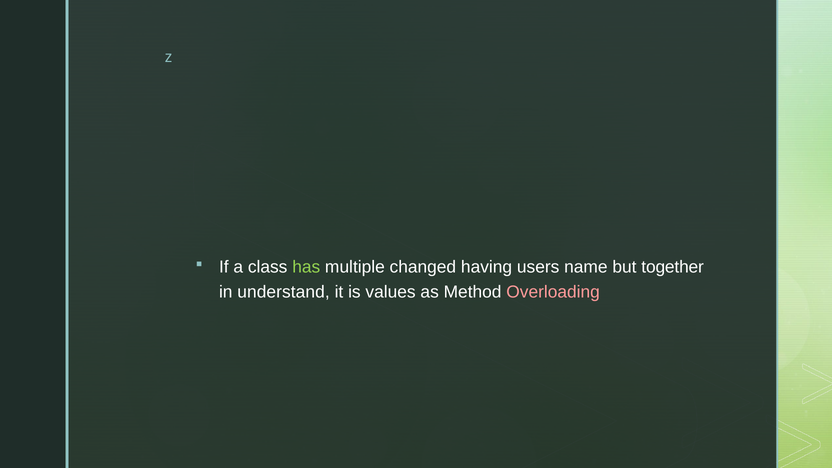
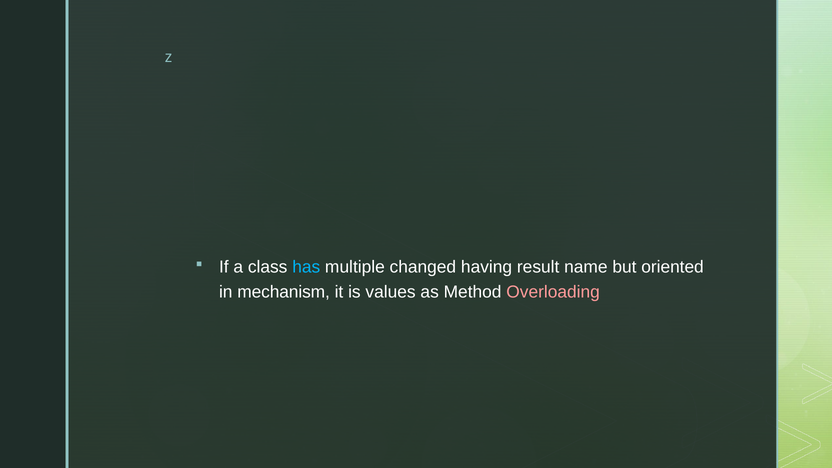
has colour: light green -> light blue (306, 267)
users: users -> result (538, 267)
together: together -> oriented (673, 267)
understand: understand -> mechanism (284, 292)
